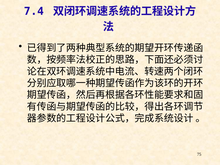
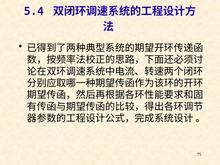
7.4: 7.4 -> 5.4 (34, 11)
